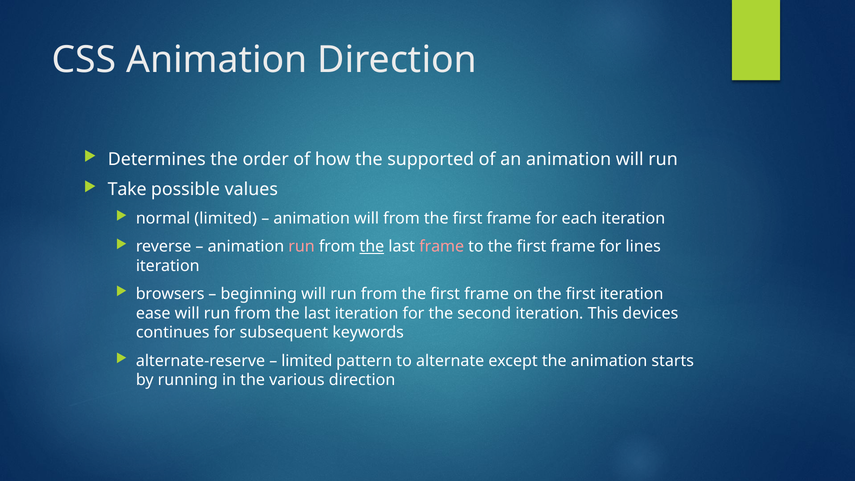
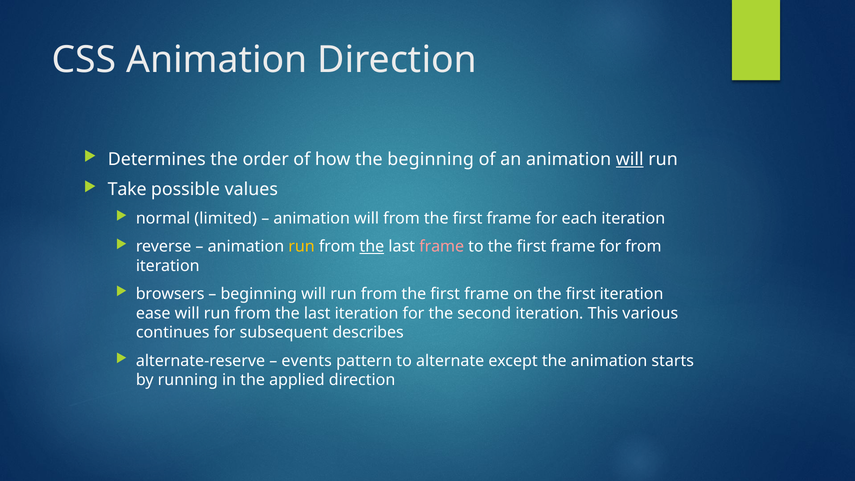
the supported: supported -> beginning (431, 159)
will underline: none -> present (630, 159)
run colour: pink -> yellow (302, 247)
for lines: lines -> from (643, 247)
devices: devices -> various (650, 313)
keywords: keywords -> describes (368, 333)
limited: limited -> events (307, 361)
various: various -> applied (297, 380)
